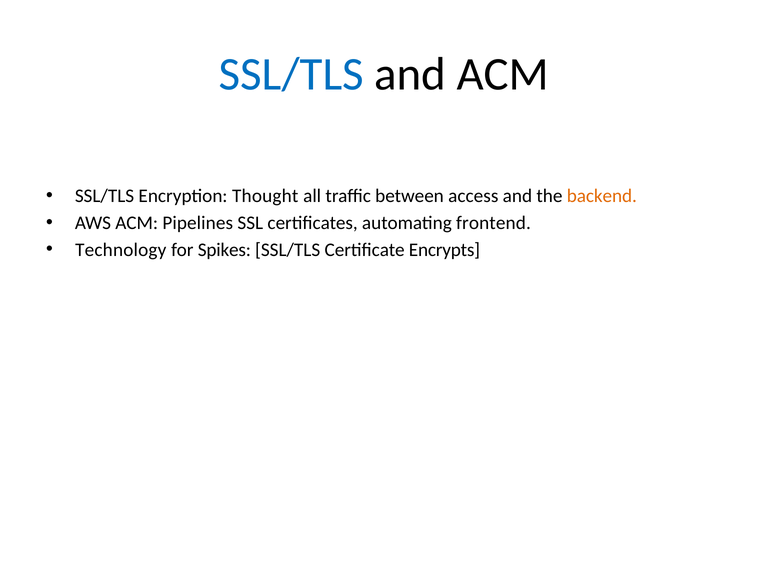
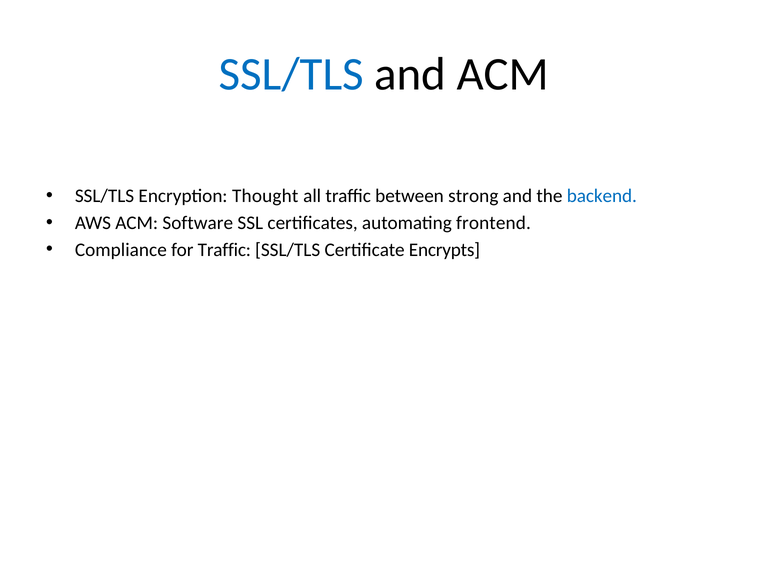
access: access -> strong (473, 196)
backend colour: orange -> blue (602, 196)
Pipelines: Pipelines -> Software (198, 223)
Technology: Technology -> Compliance (121, 250)
for Spikes: Spikes -> Traffic (224, 250)
